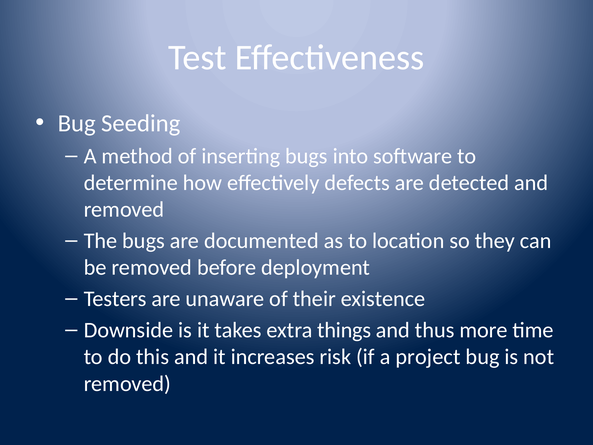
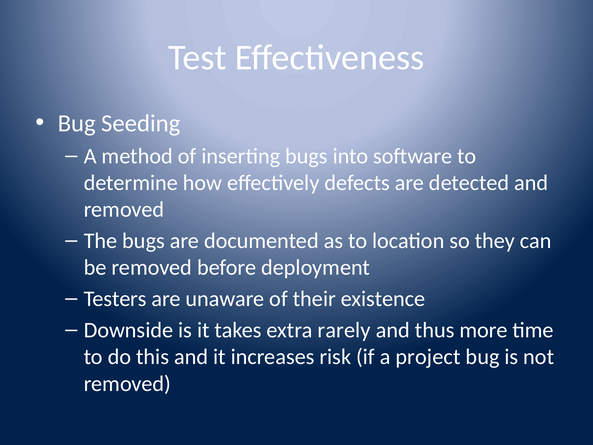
things: things -> rarely (344, 330)
